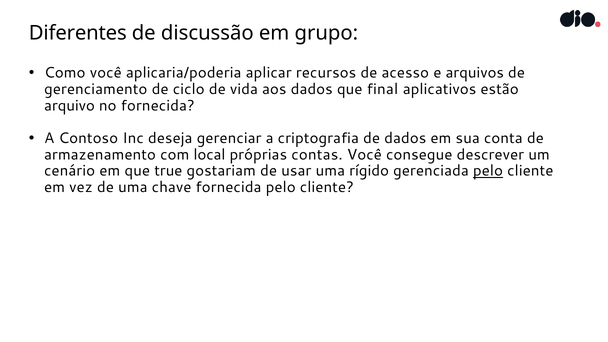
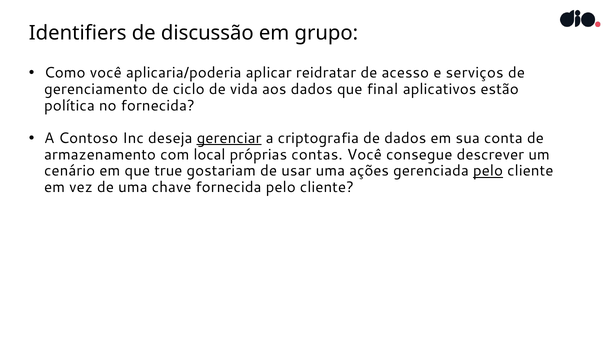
Diferentes: Diferentes -> Identifiers (78, 33)
recursos: recursos -> reidratar (326, 73)
arquivos: arquivos -> serviços (475, 73)
arquivo: arquivo -> política (69, 106)
gerenciar underline: none -> present (229, 138)
rígido: rígido -> ações (369, 171)
